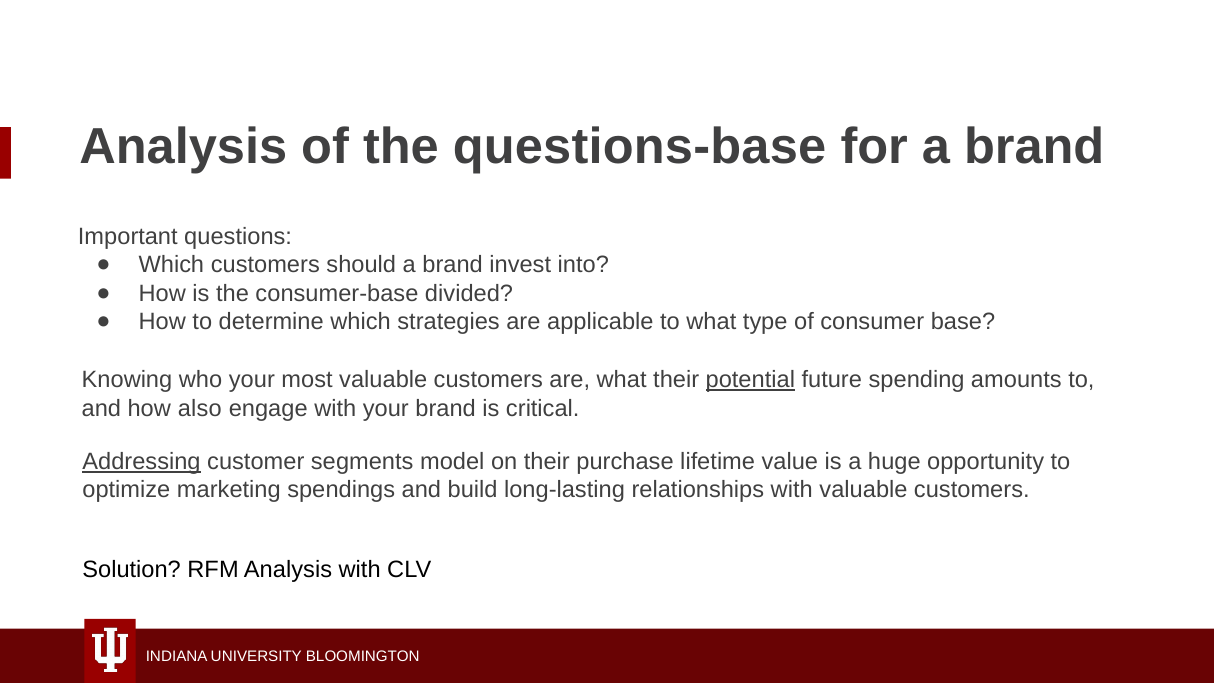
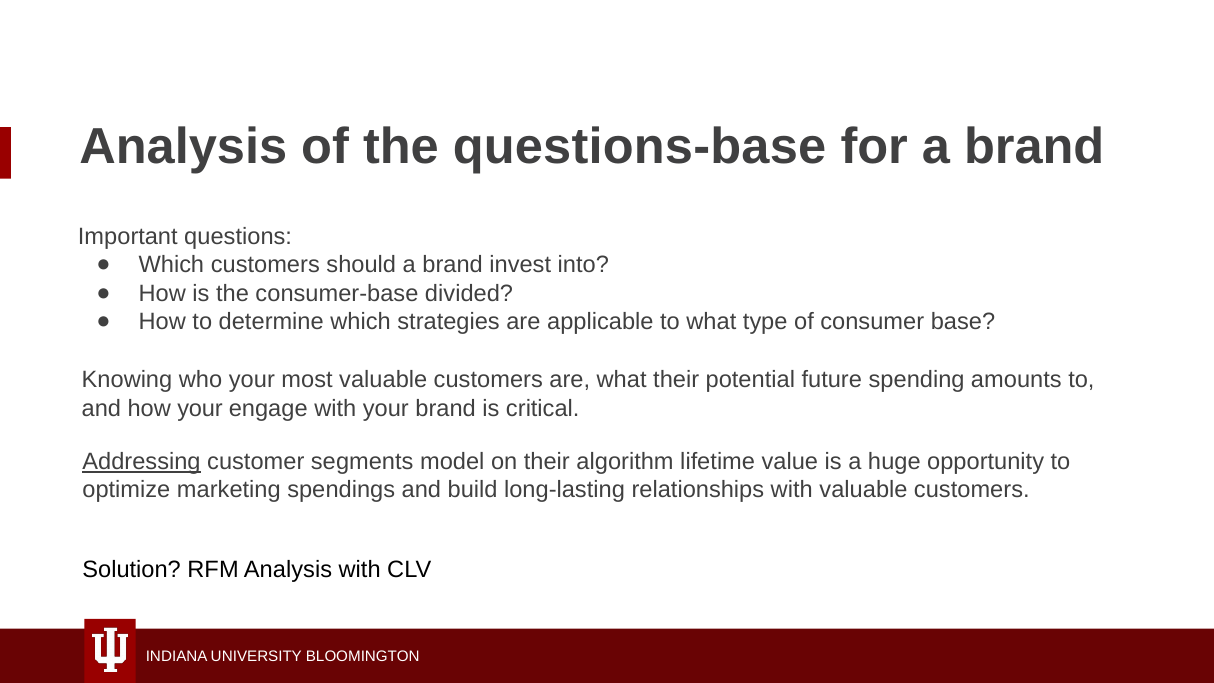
potential underline: present -> none (750, 380)
how also: also -> your (200, 408)
purchase: purchase -> algorithm (625, 462)
